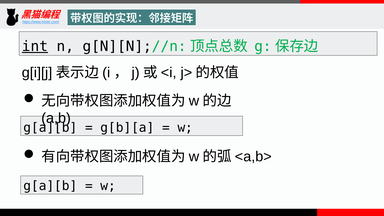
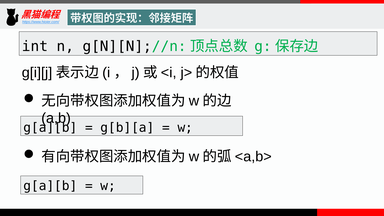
int underline: present -> none (35, 46)
